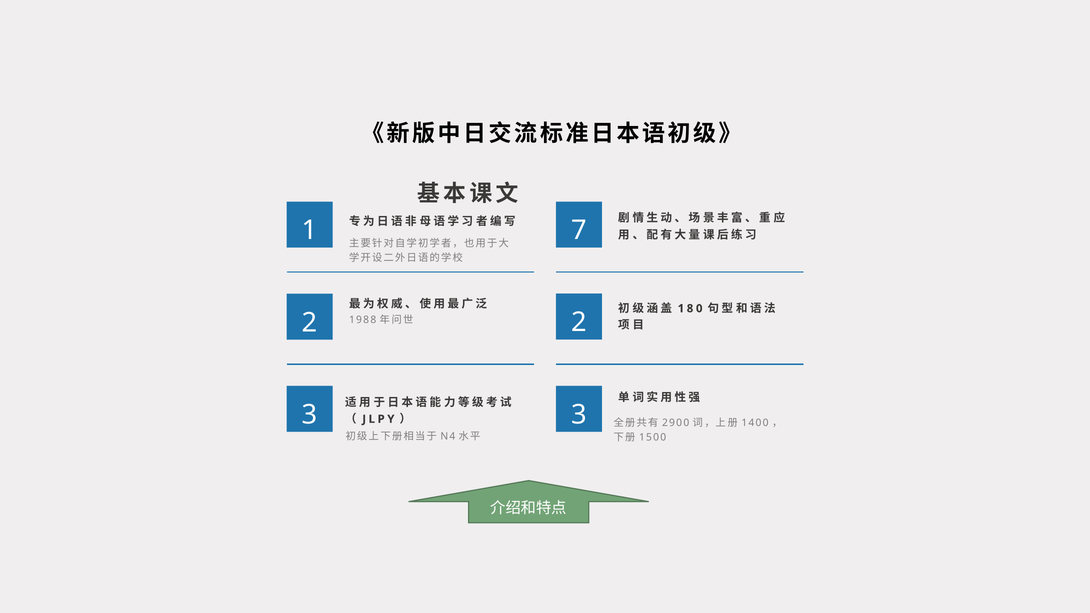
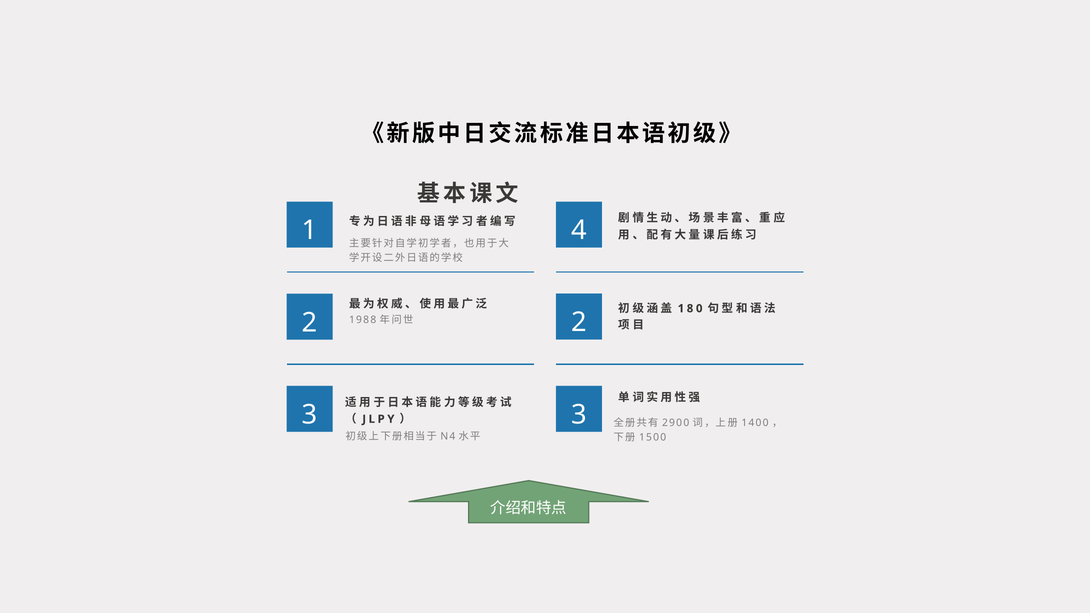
7: 7 -> 4 (579, 230)
